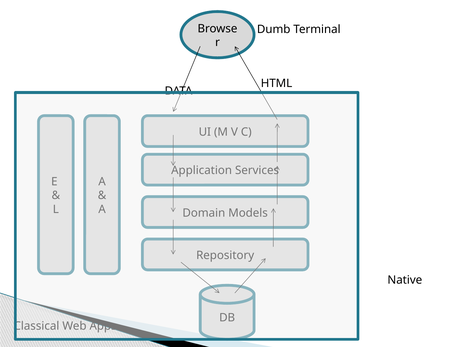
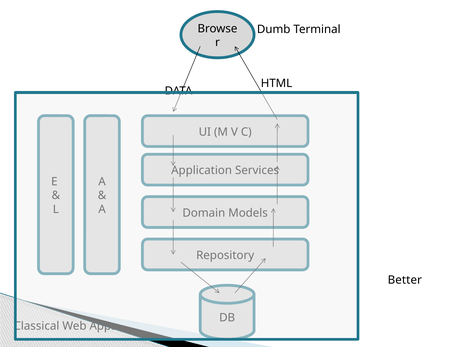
Native: Native -> Better (405, 279)
